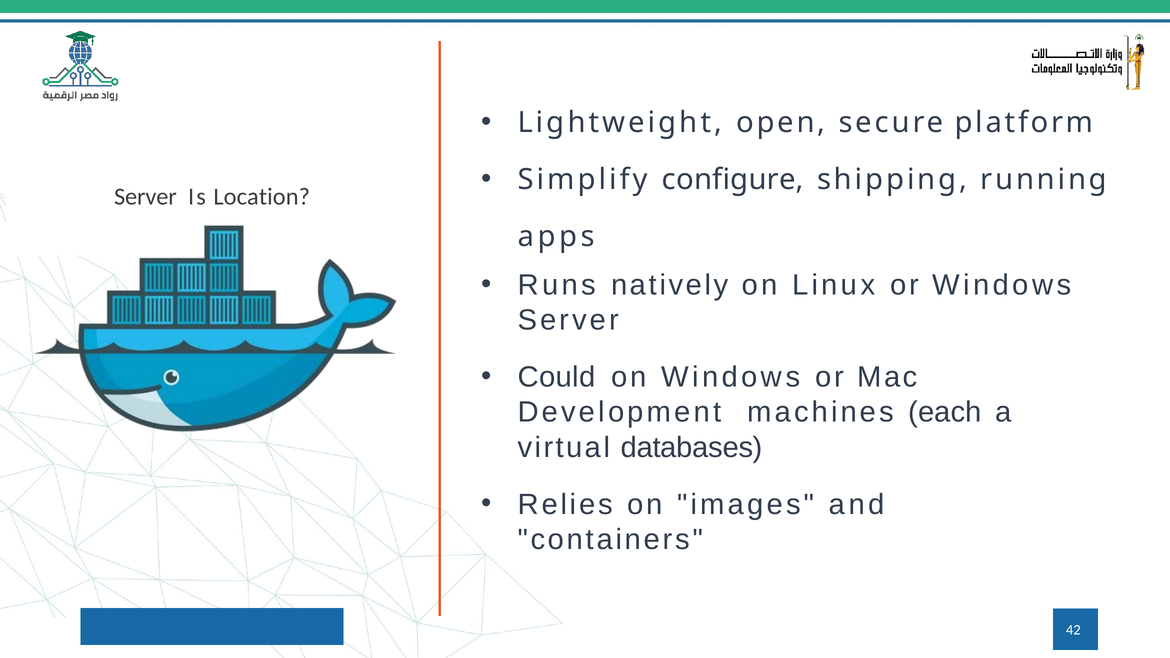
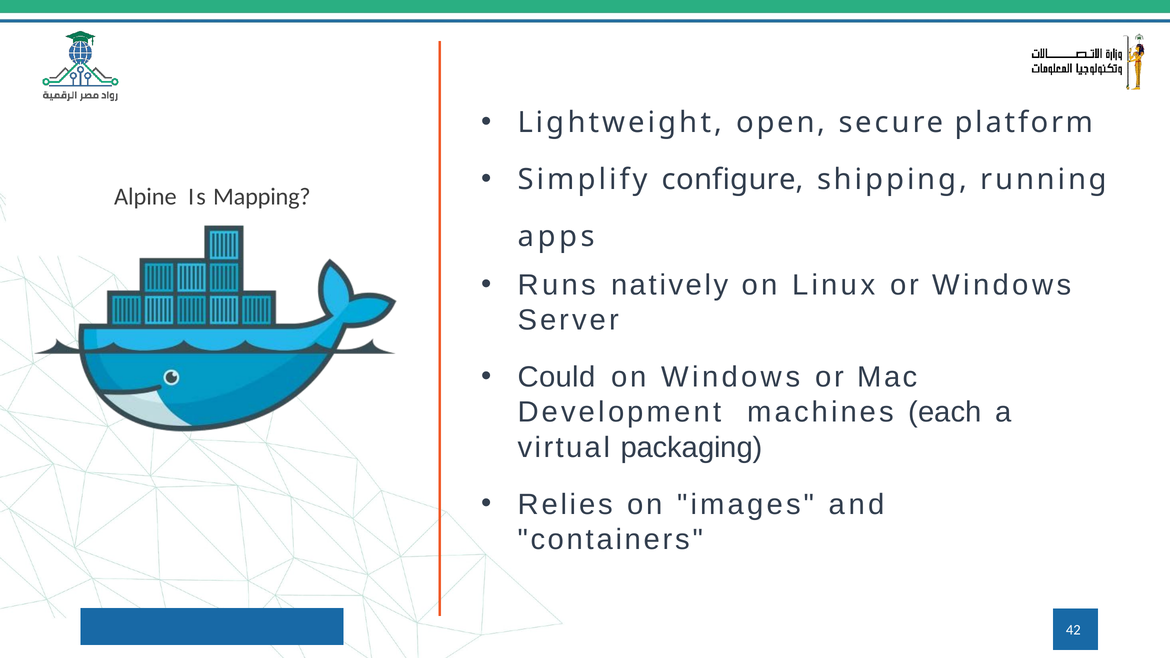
Server: Server -> Alpine (145, 197)
Location: Location -> Mapping (262, 197)
databases: databases -> packaging (692, 447)
